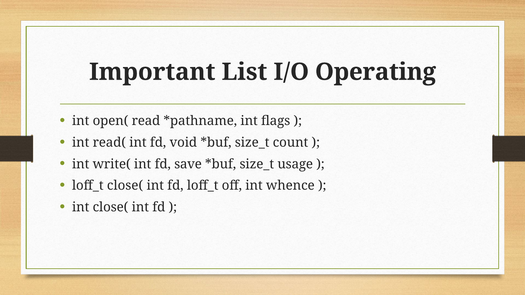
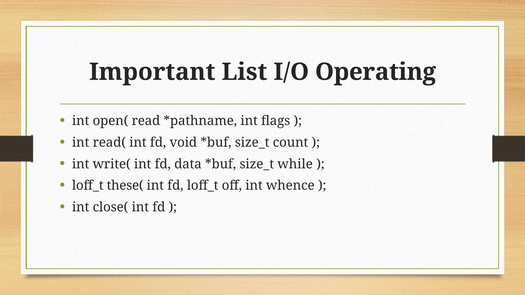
save: save -> data (188, 164)
usage: usage -> while (295, 164)
loff_t close(: close( -> these( (125, 186)
